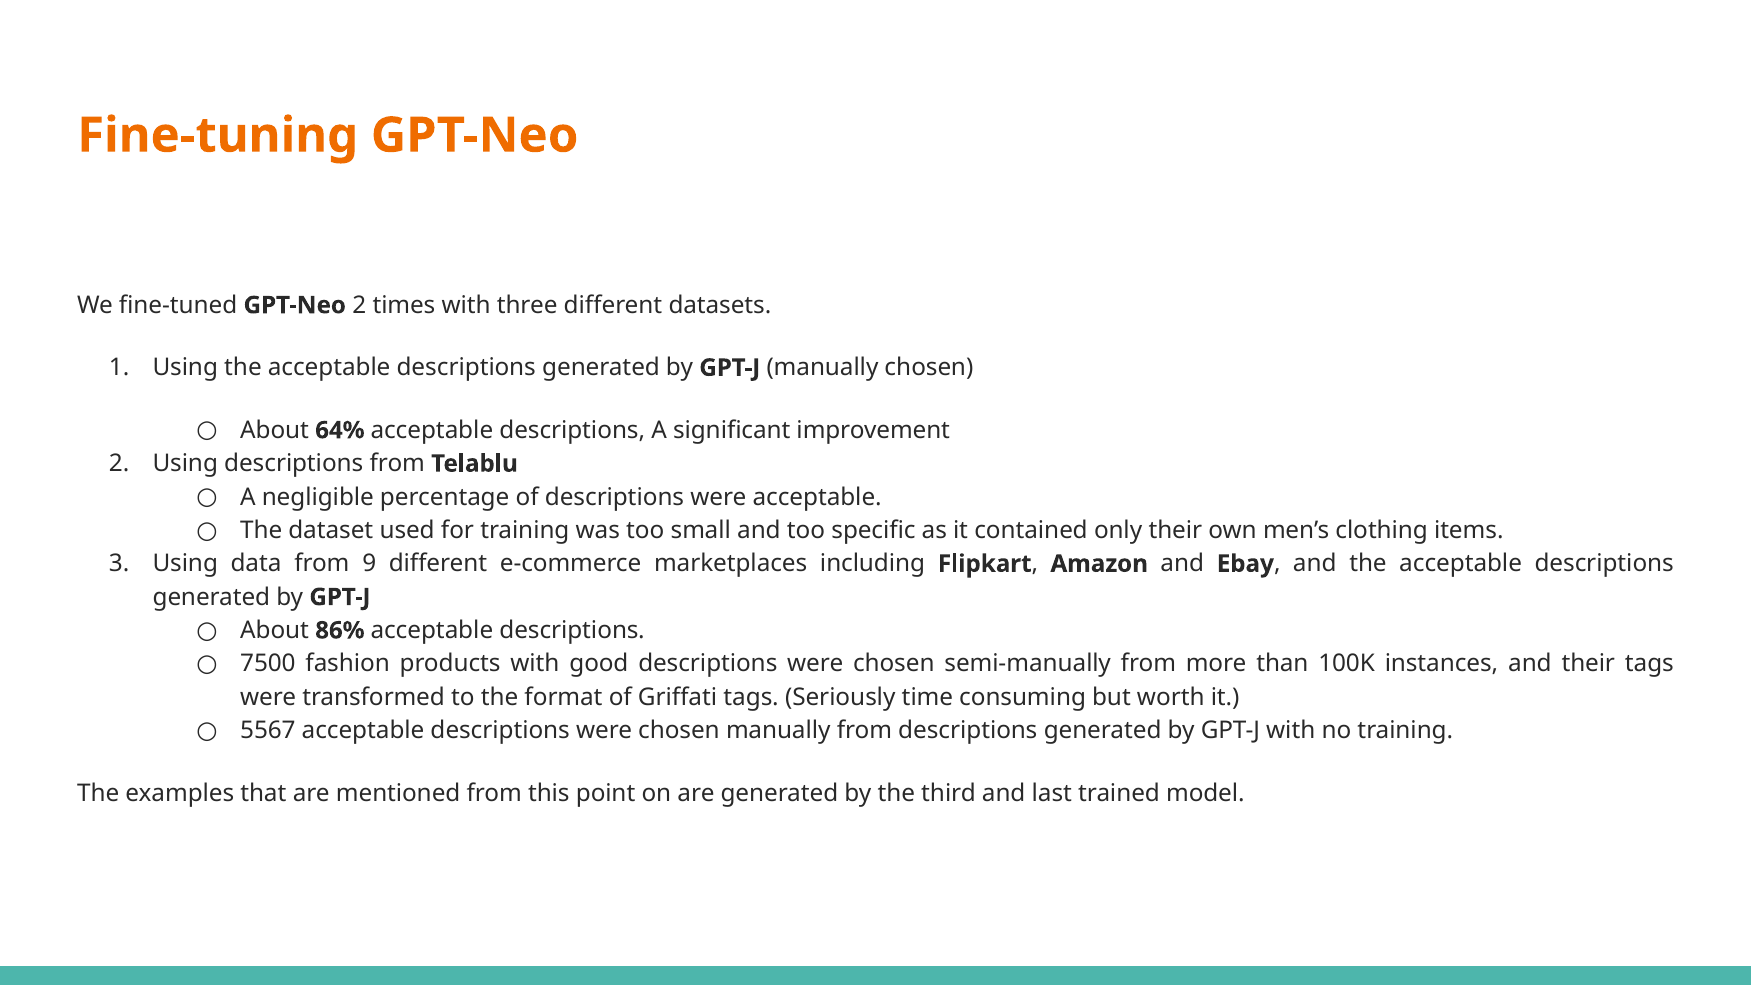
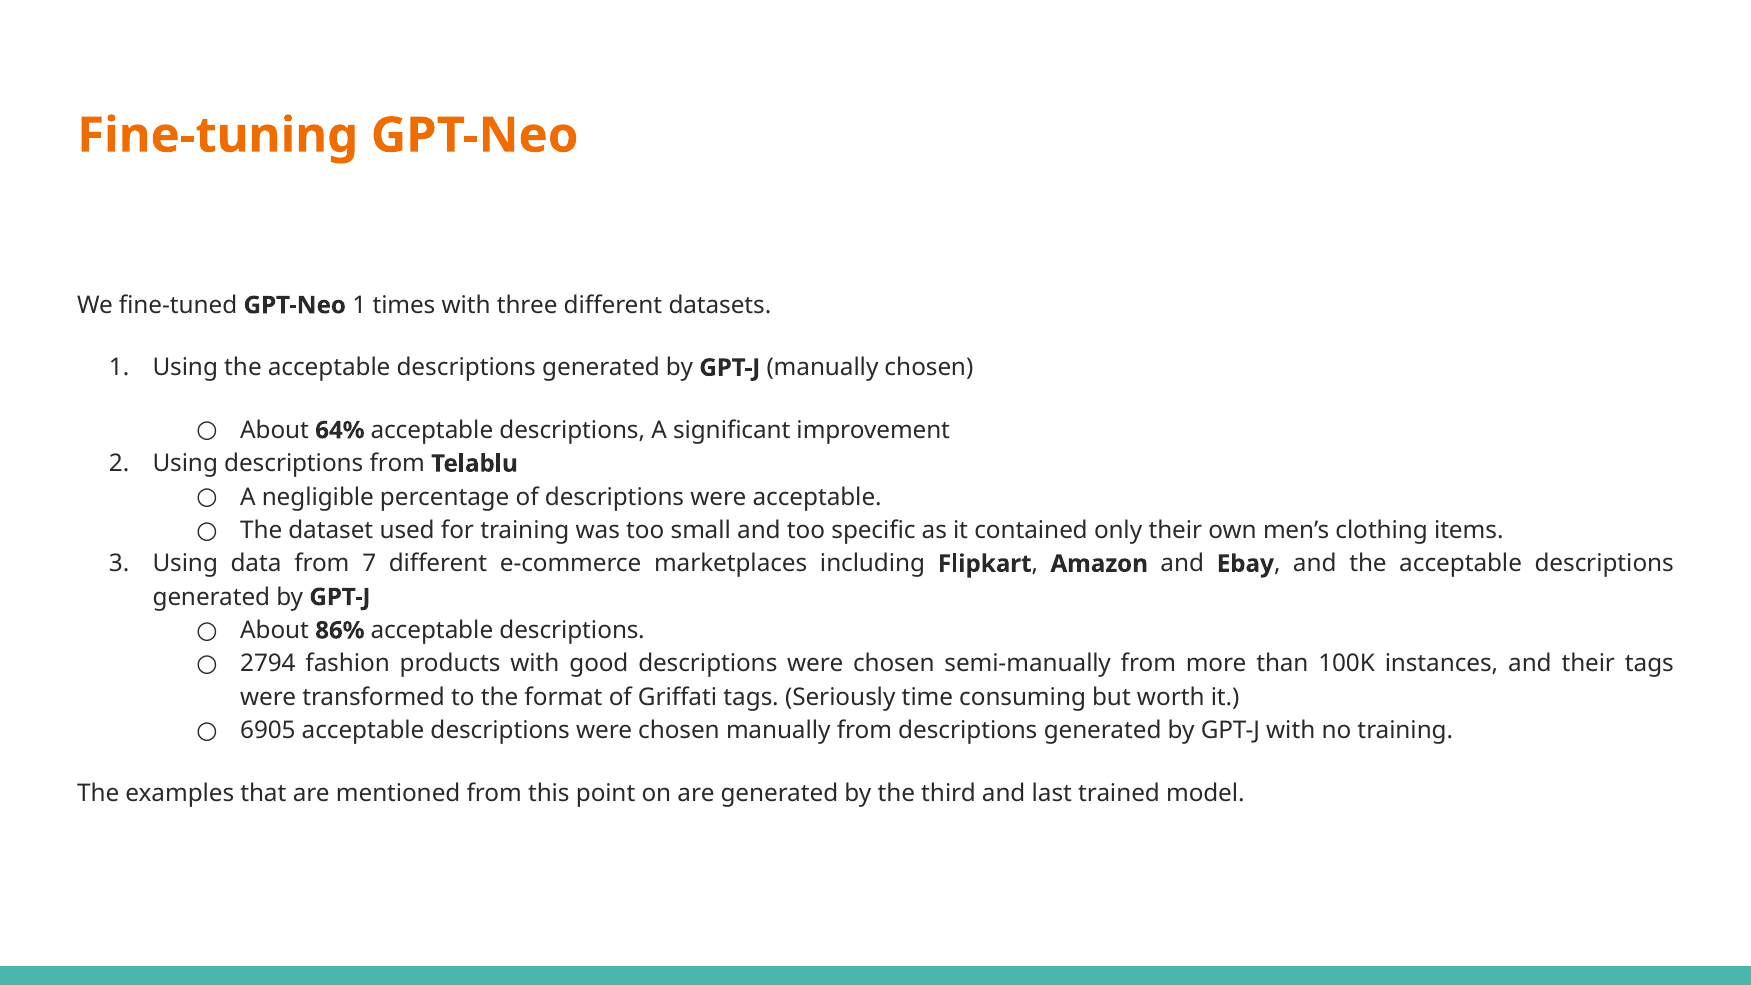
GPT-Neo 2: 2 -> 1 (359, 305)
9: 9 -> 7 (369, 564)
7500: 7500 -> 2794 (268, 664)
5567: 5567 -> 6905 (268, 731)
